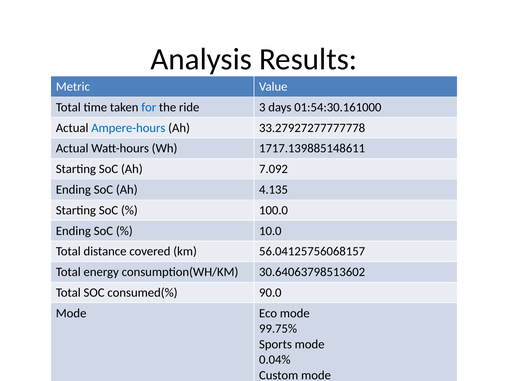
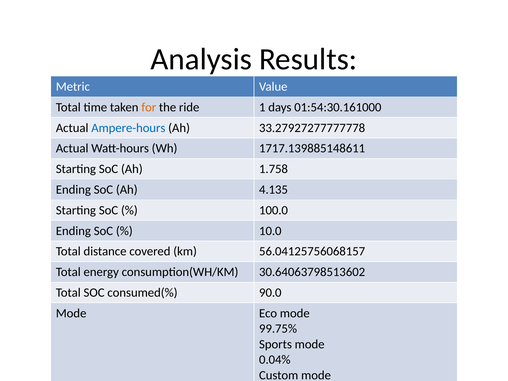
for colour: blue -> orange (149, 107)
3: 3 -> 1 (262, 107)
7.092: 7.092 -> 1.758 (274, 169)
